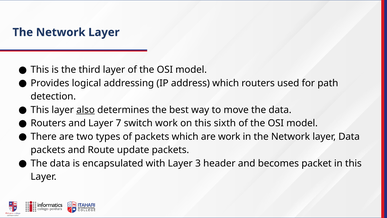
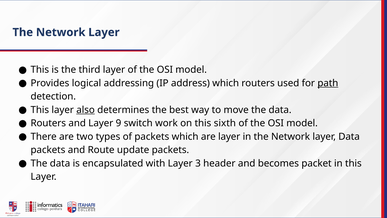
path underline: none -> present (328, 83)
7: 7 -> 9 (119, 123)
are work: work -> layer (229, 136)
